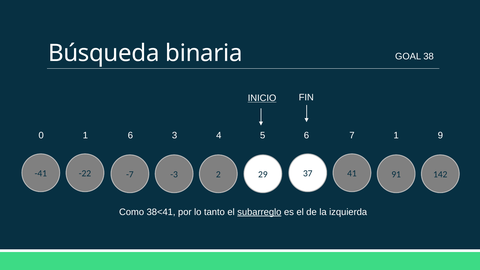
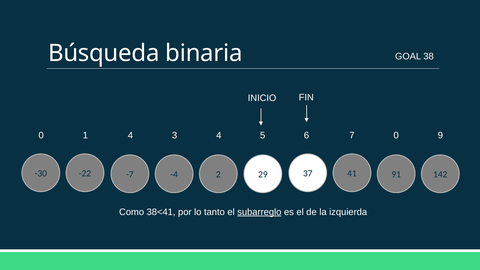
INICIO underline: present -> none (262, 98)
1 6: 6 -> 4 (130, 136)
7 1: 1 -> 0 (396, 136)
-41: -41 -> -30 (41, 173)
-3: -3 -> -4 (174, 174)
